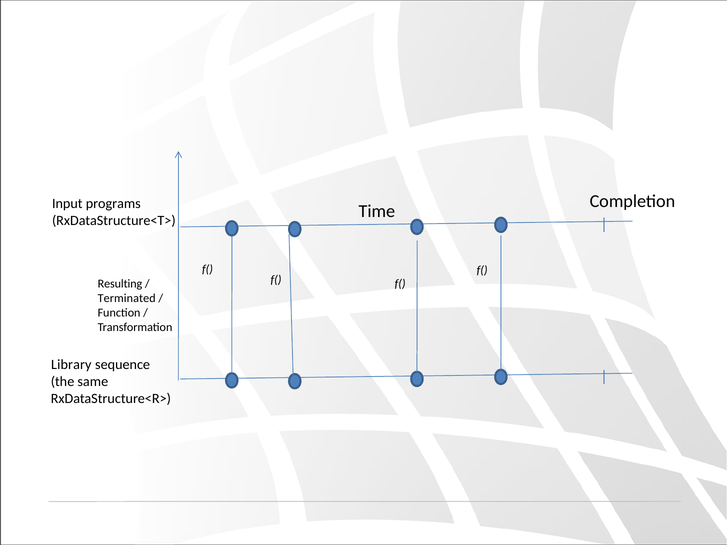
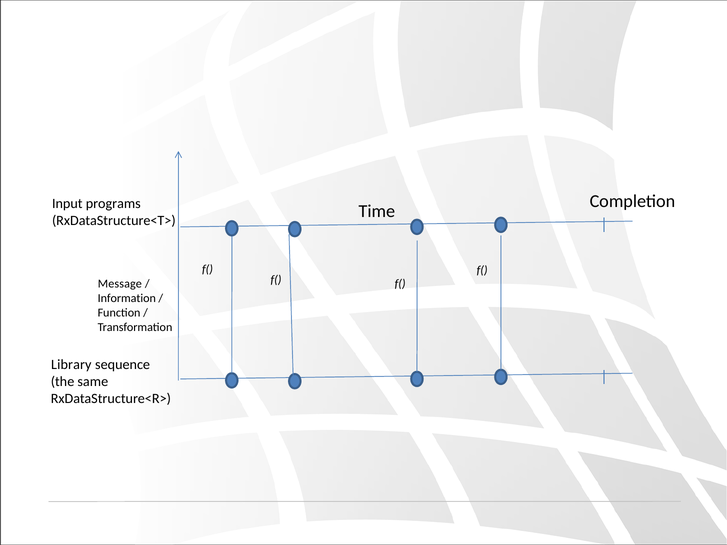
Resulting: Resulting -> Message (120, 284)
Terminated: Terminated -> Information (127, 298)
